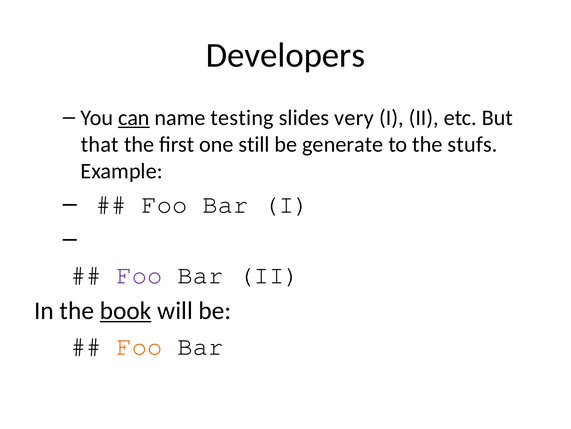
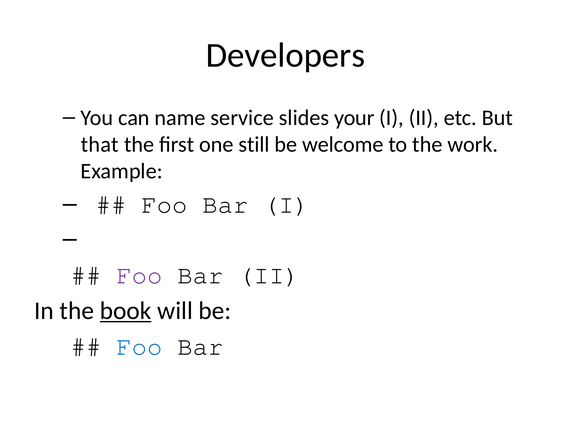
can underline: present -> none (134, 118)
testing: testing -> service (242, 118)
very: very -> your (354, 118)
generate: generate -> welcome (343, 144)
stufs: stufs -> work (473, 144)
Foo colour: orange -> blue (139, 346)
